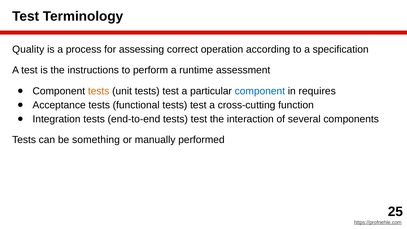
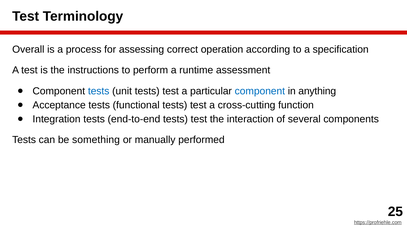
Quality: Quality -> Overall (28, 49)
tests colour: orange -> blue (99, 91)
requires: requires -> anything (317, 91)
